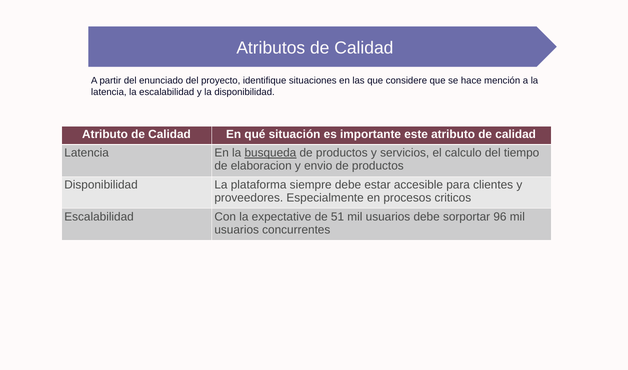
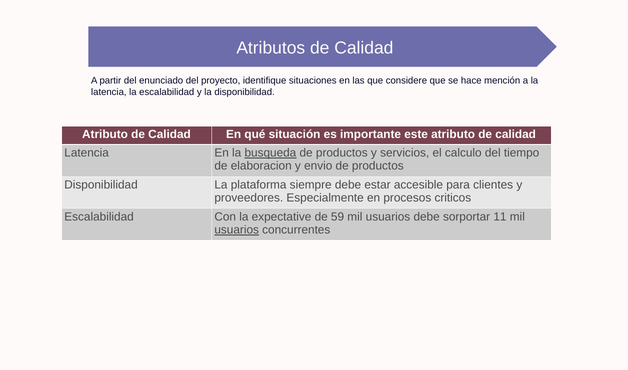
51: 51 -> 59 (338, 217)
96: 96 -> 11 (500, 217)
usuarios underline: none -> present (237, 230)
